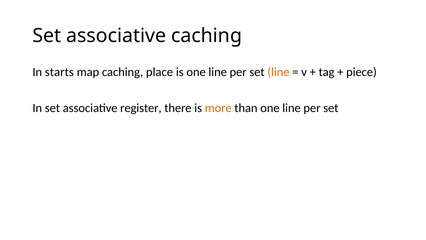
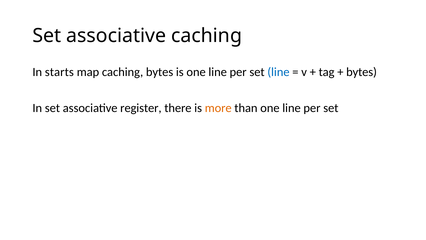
caching place: place -> bytes (160, 72)
line colour: orange -> blue (278, 72)
piece: piece -> bytes (362, 72)
